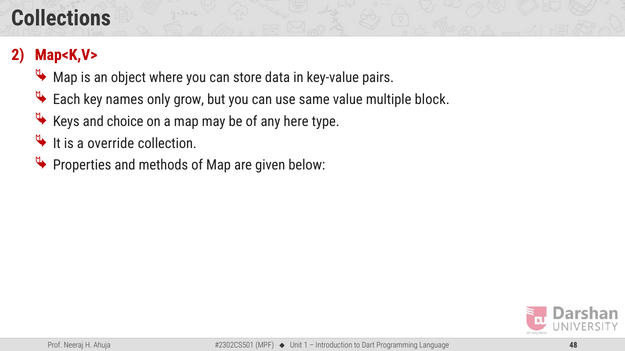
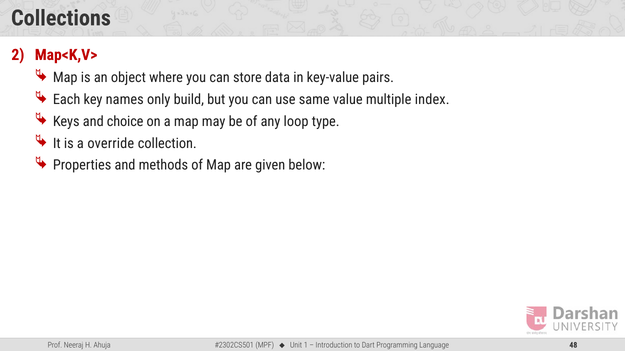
grow: grow -> build (189, 100)
block: block -> index (432, 100)
here: here -> loop (296, 122)
